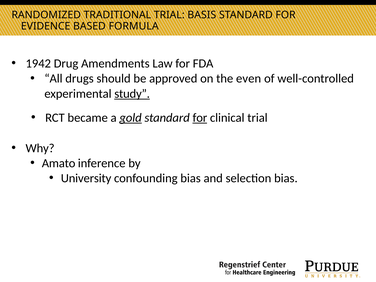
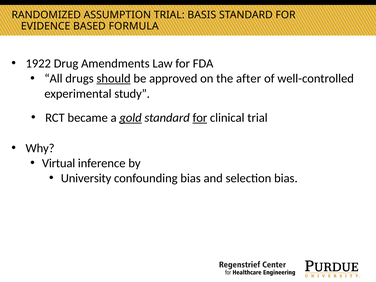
TRADITIONAL: TRADITIONAL -> ASSUMPTION (117, 15)
1942: 1942 -> 1922 (38, 64)
should underline: none -> present (114, 79)
even: even -> after (249, 79)
study underline: present -> none (132, 94)
Amato: Amato -> Virtual (59, 163)
